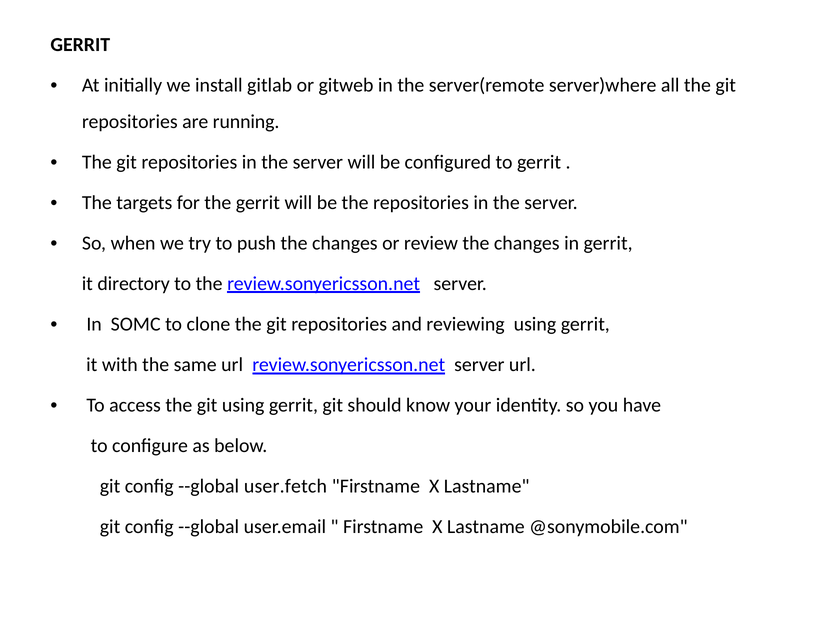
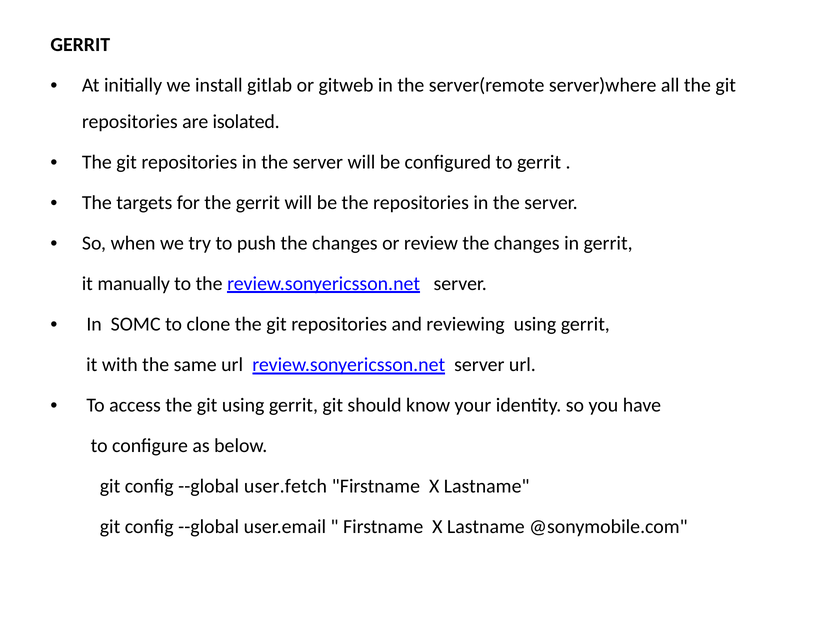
running: running -> isolated (246, 121)
directory: directory -> manually (134, 284)
